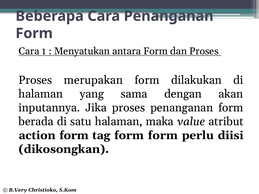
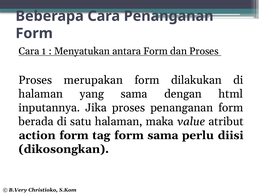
akan: akan -> html (231, 94)
form form: form -> sama (163, 135)
